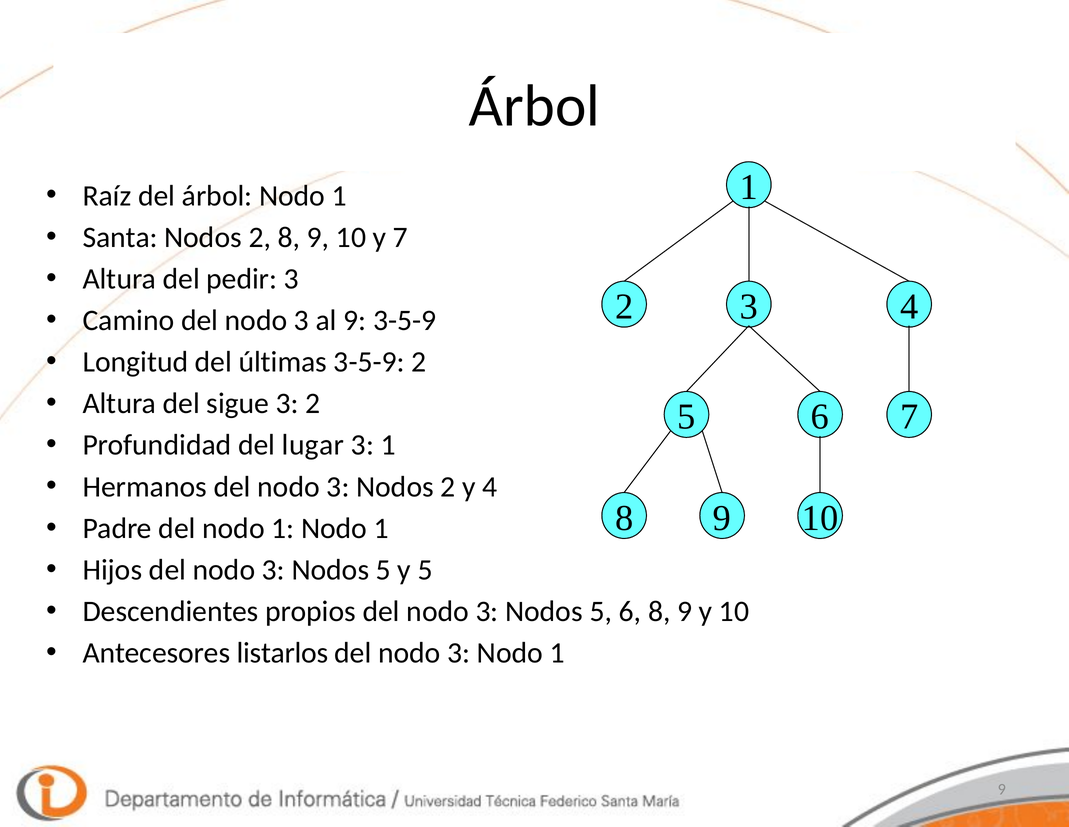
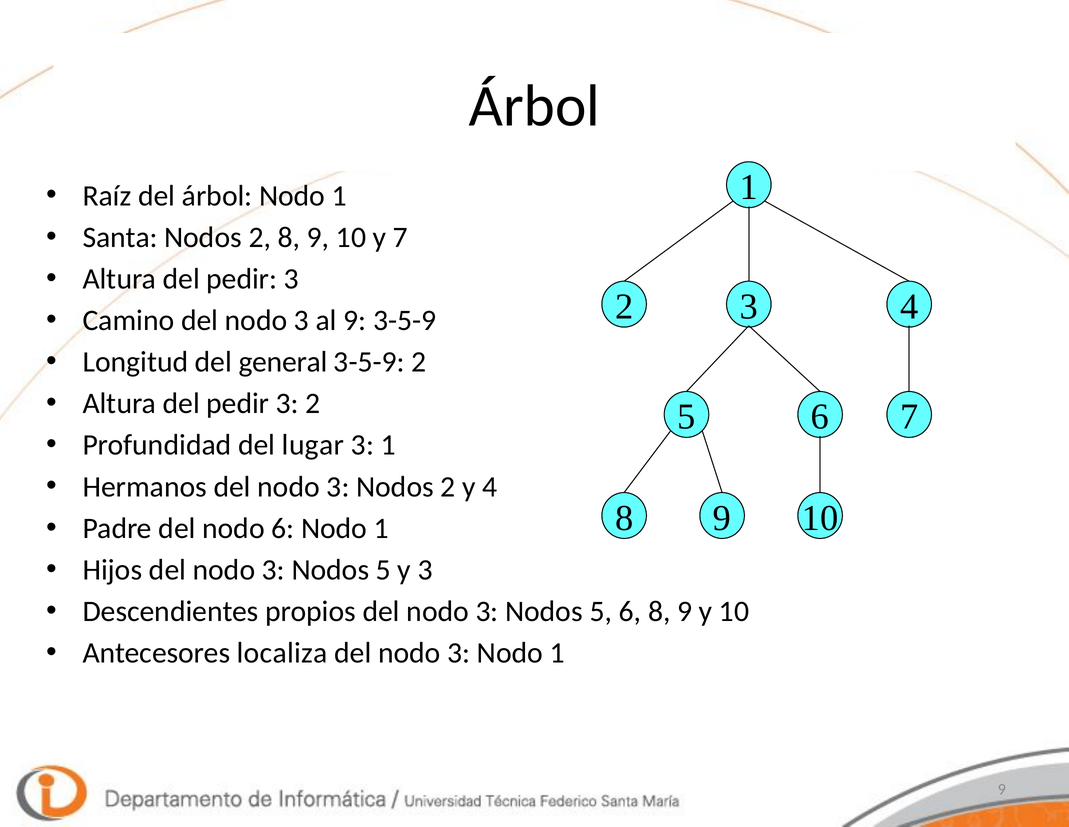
últimas: últimas -> general (283, 362)
sigue: sigue -> pedir (238, 404)
del nodo 1: 1 -> 6 (283, 529)
y 5: 5 -> 3 (425, 570)
listarlos: listarlos -> localiza (282, 654)
